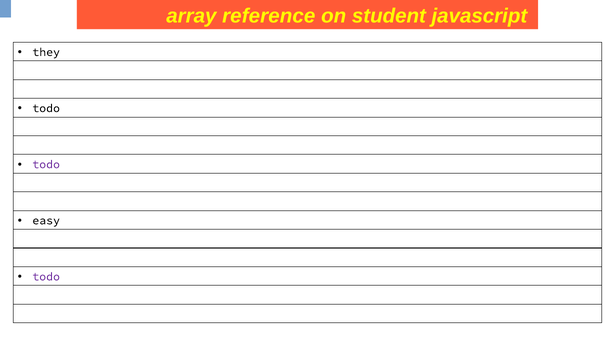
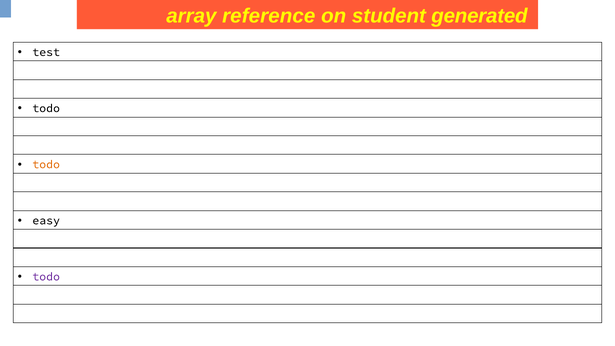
javascript: javascript -> generated (479, 16)
they: they -> test (46, 52)
todo colour: purple -> orange (46, 164)
